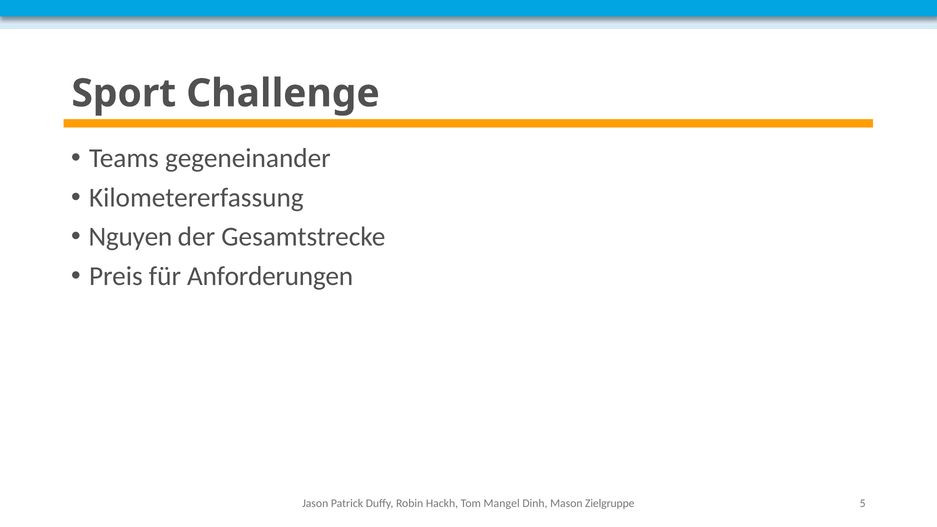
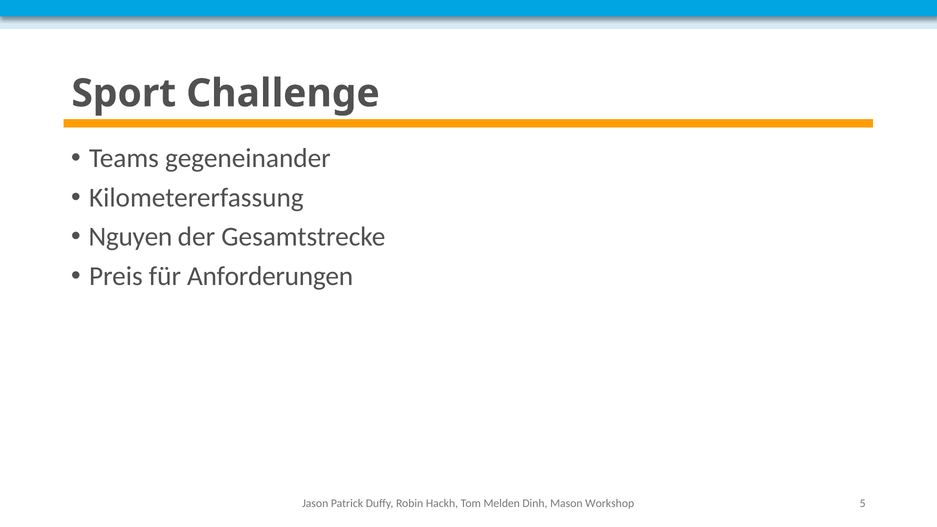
Mangel: Mangel -> Melden (502, 503)
Zielgruppe: Zielgruppe -> Workshop (610, 503)
